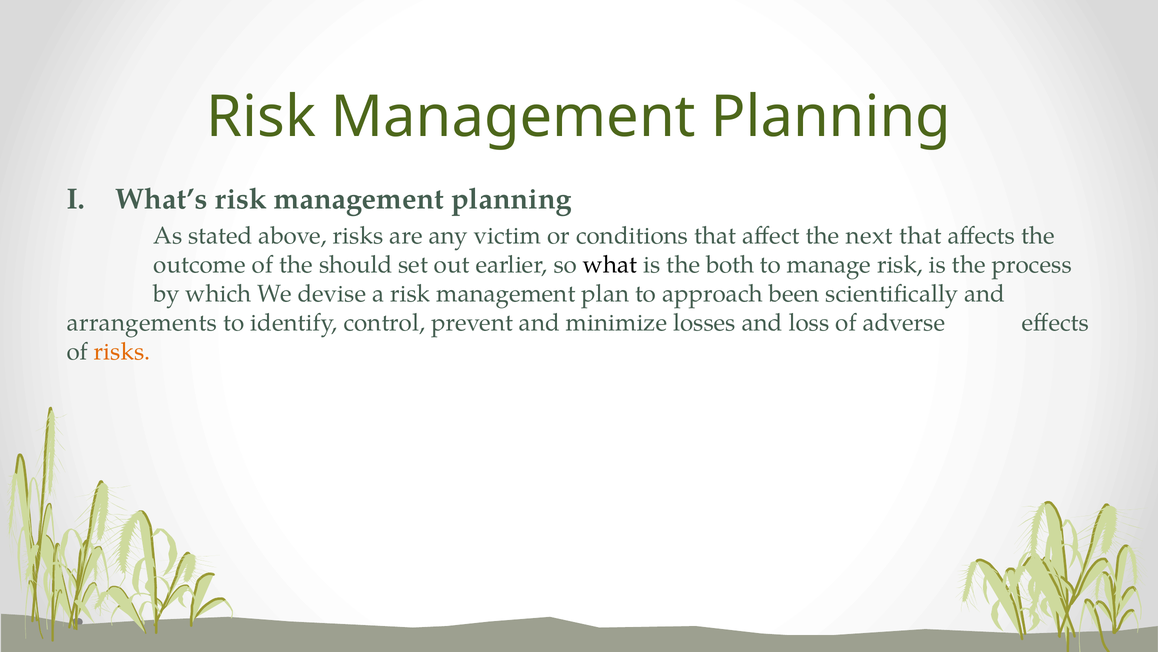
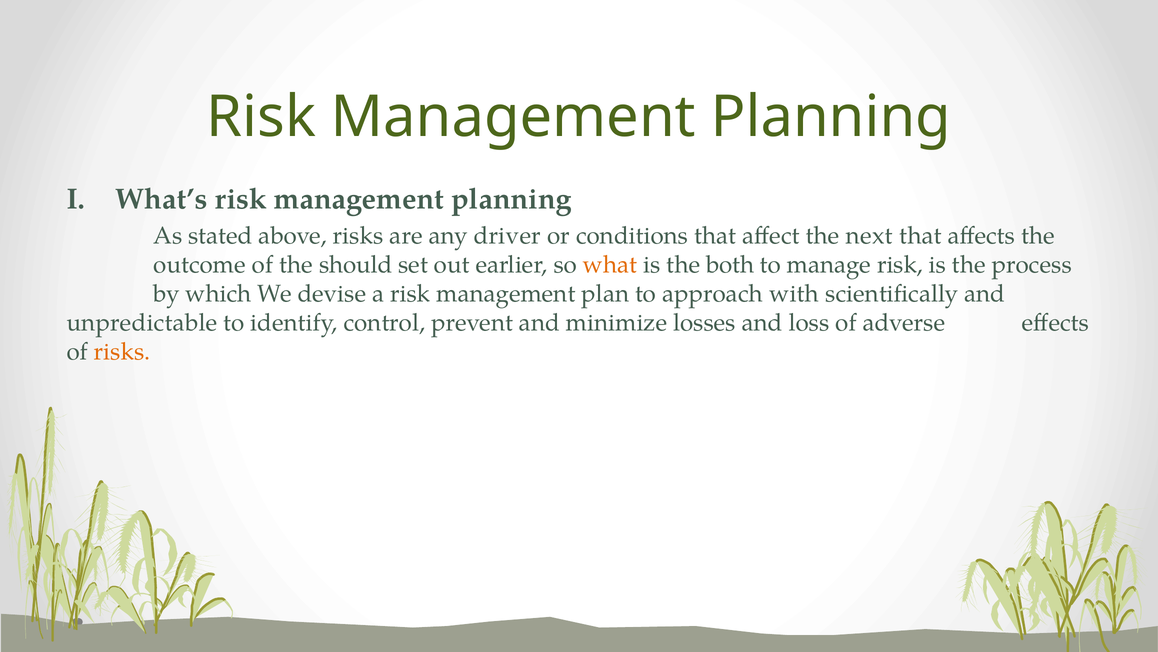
victim: victim -> driver (507, 235)
what colour: black -> orange (610, 264)
been: been -> with (794, 293)
arrangements: arrangements -> unpredictable (142, 322)
